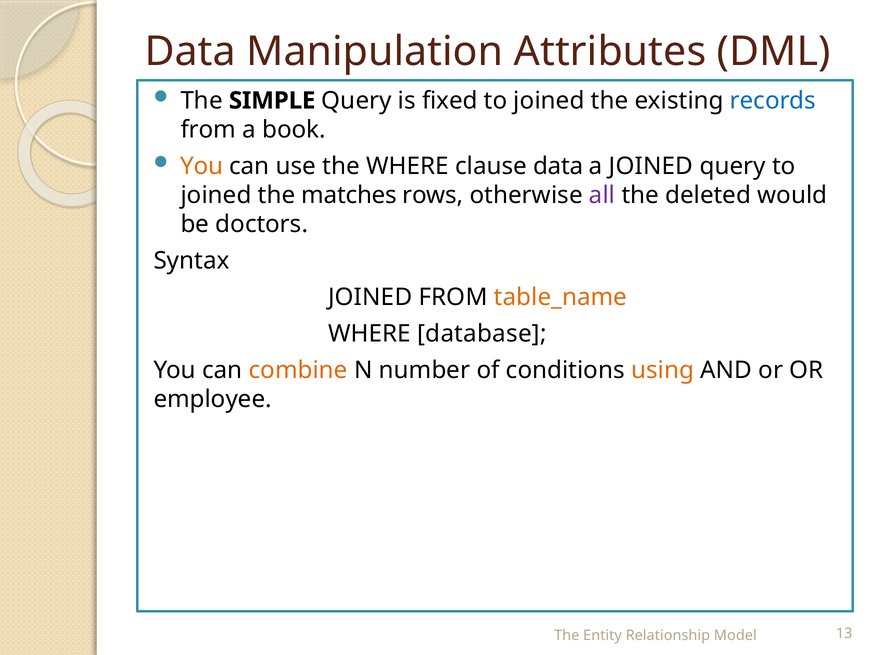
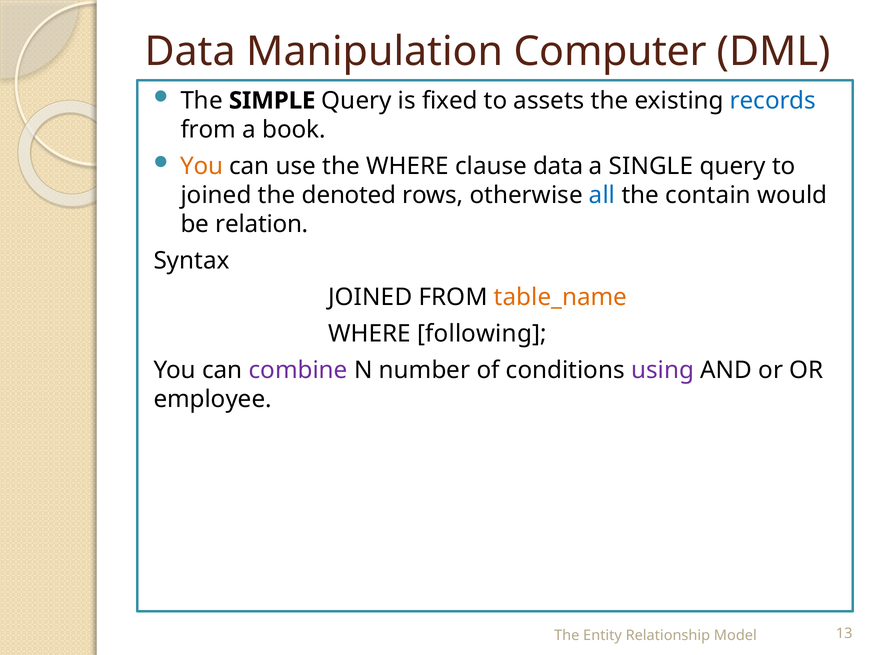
Attributes: Attributes -> Computer (610, 52)
joined: joined -> assets (549, 101)
a JOINED: JOINED -> SINGLE (651, 166)
matches: matches -> denoted (349, 195)
all colour: purple -> blue (602, 195)
deleted: deleted -> contain (708, 195)
doctors: doctors -> relation (262, 224)
database: database -> following (482, 333)
combine colour: orange -> purple (298, 370)
using colour: orange -> purple (663, 370)
